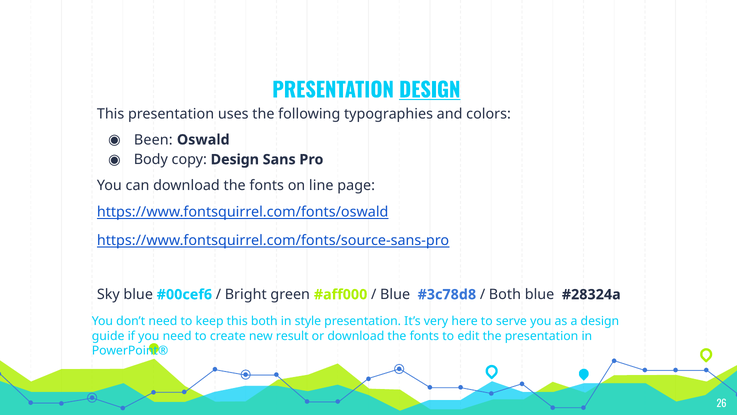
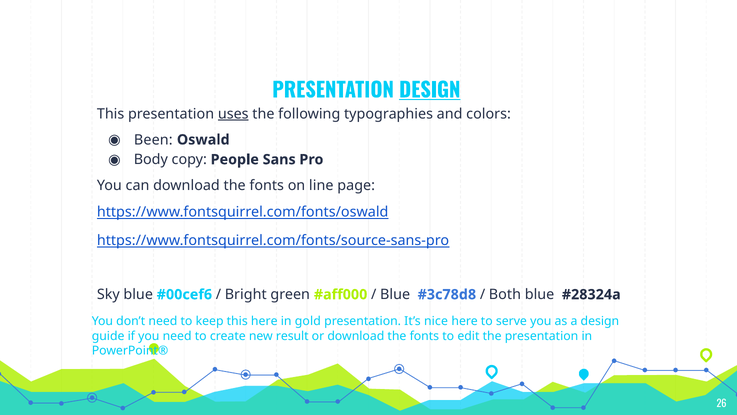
uses underline: none -> present (233, 114)
copy Design: Design -> People (235, 159)
this both: both -> here (264, 321)
style: style -> gold (308, 321)
very: very -> nice (436, 321)
